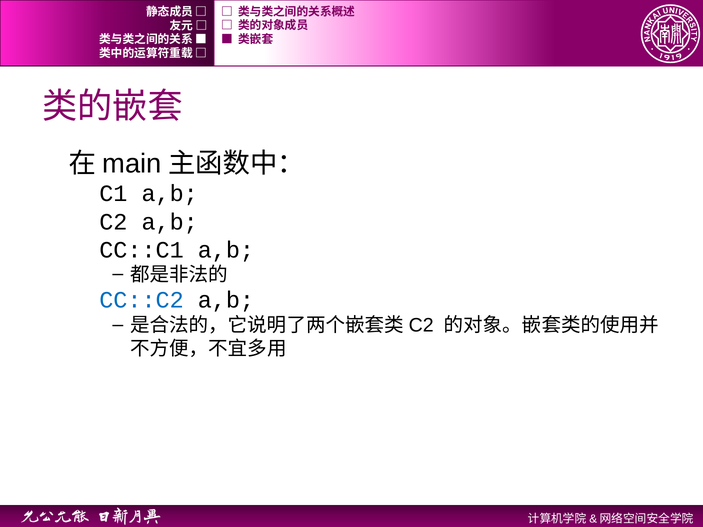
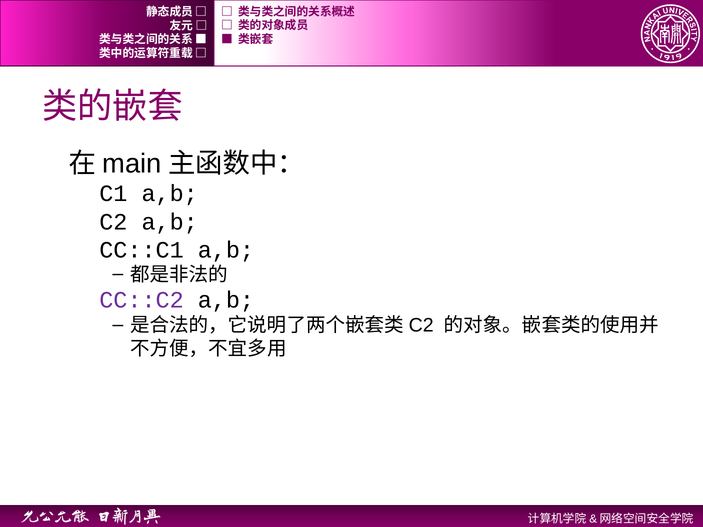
CC::C2 colour: blue -> purple (142, 300)
